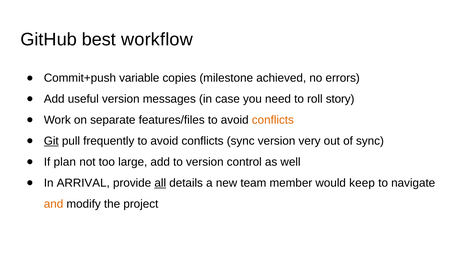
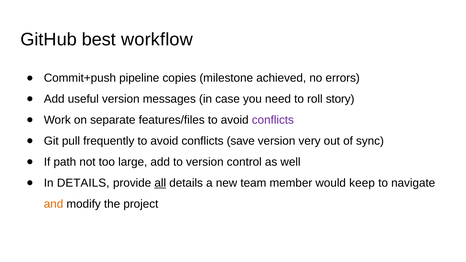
variable: variable -> pipeline (139, 78)
conflicts colour: orange -> purple (273, 120)
Git underline: present -> none (51, 141)
conflicts sync: sync -> save (241, 141)
plan: plan -> path (65, 162)
In ARRIVAL: ARRIVAL -> DETAILS (83, 183)
